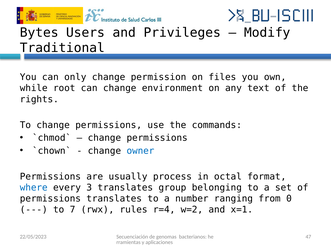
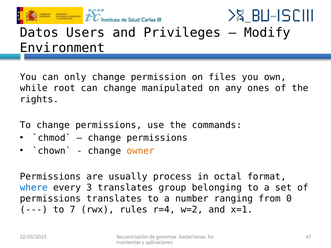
Bytes: Bytes -> Datos (39, 33)
Traditional: Traditional -> Environment (62, 48)
environment: environment -> manipulated (172, 88)
text: text -> ones (258, 88)
owner colour: blue -> orange (140, 151)
